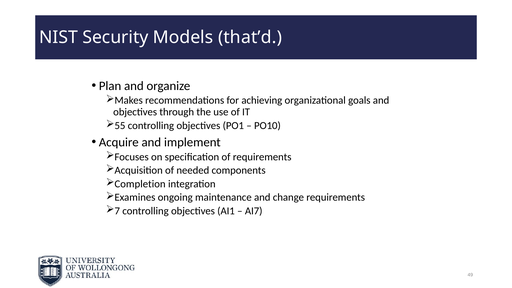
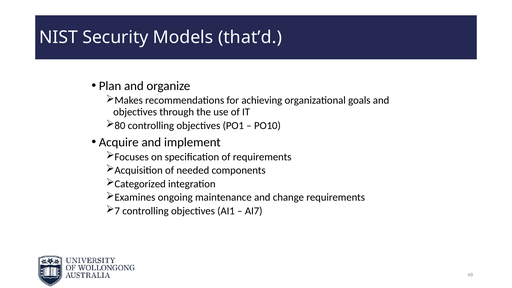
55: 55 -> 80 (120, 126)
Completion: Completion -> Categorized (140, 184)
